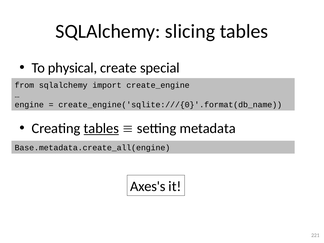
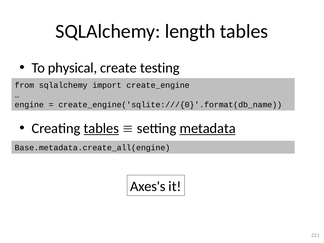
slicing: slicing -> length (190, 31)
special: special -> testing (160, 68)
metadata underline: none -> present (208, 128)
